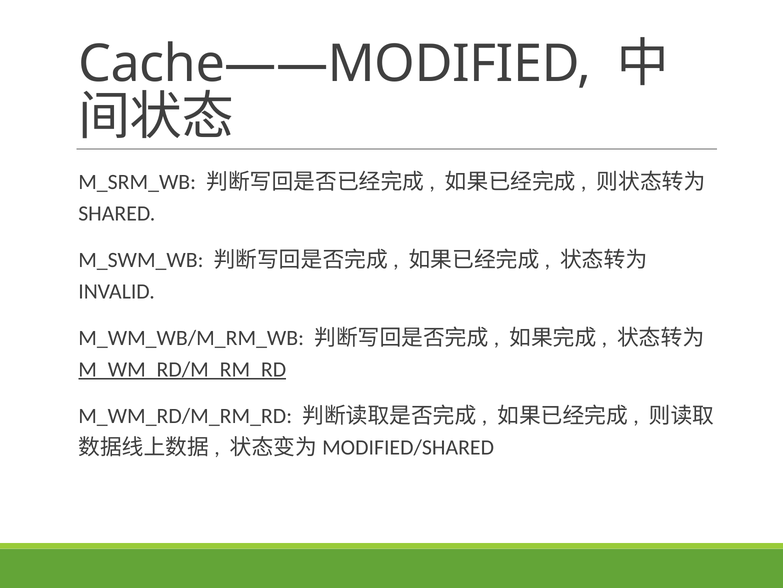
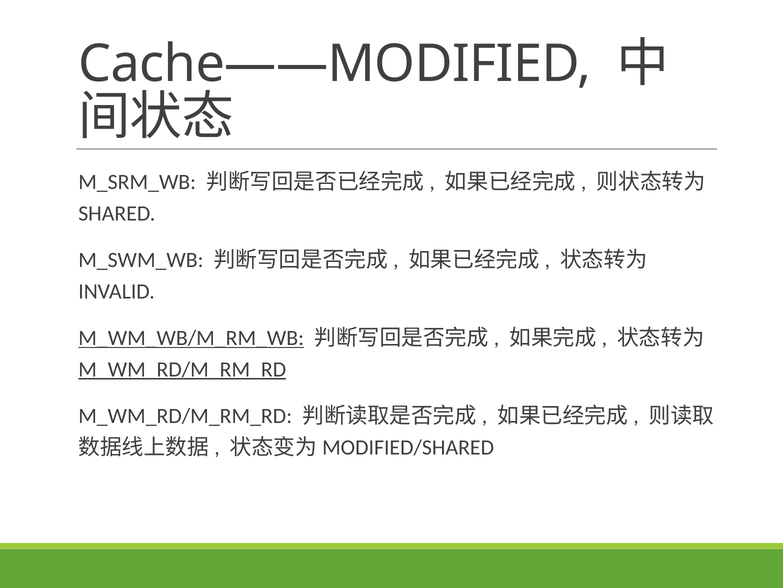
M_WM_WB/M_RM_WB underline: none -> present (191, 338)
